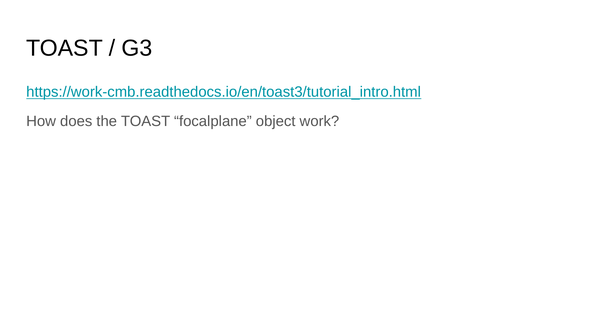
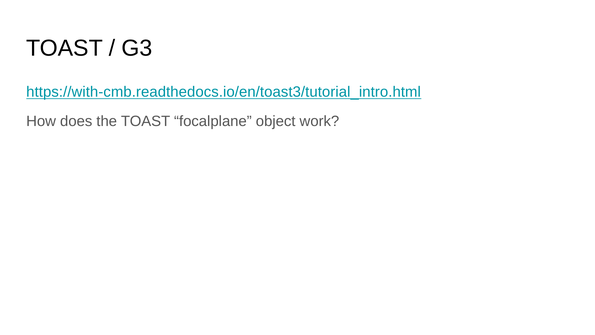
https://work-cmb.readthedocs.io/en/toast3/tutorial_intro.html: https://work-cmb.readthedocs.io/en/toast3/tutorial_intro.html -> https://with-cmb.readthedocs.io/en/toast3/tutorial_intro.html (224, 92)
